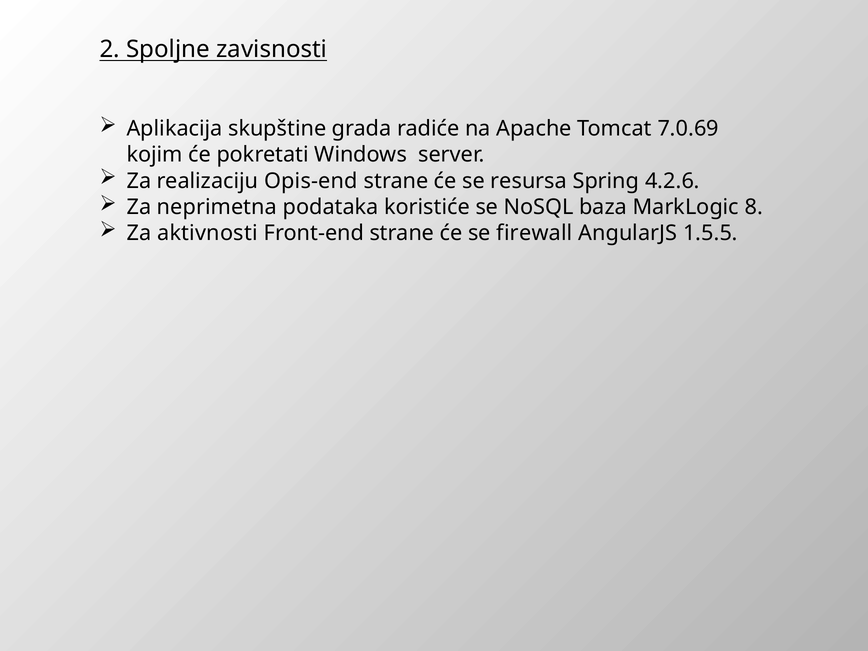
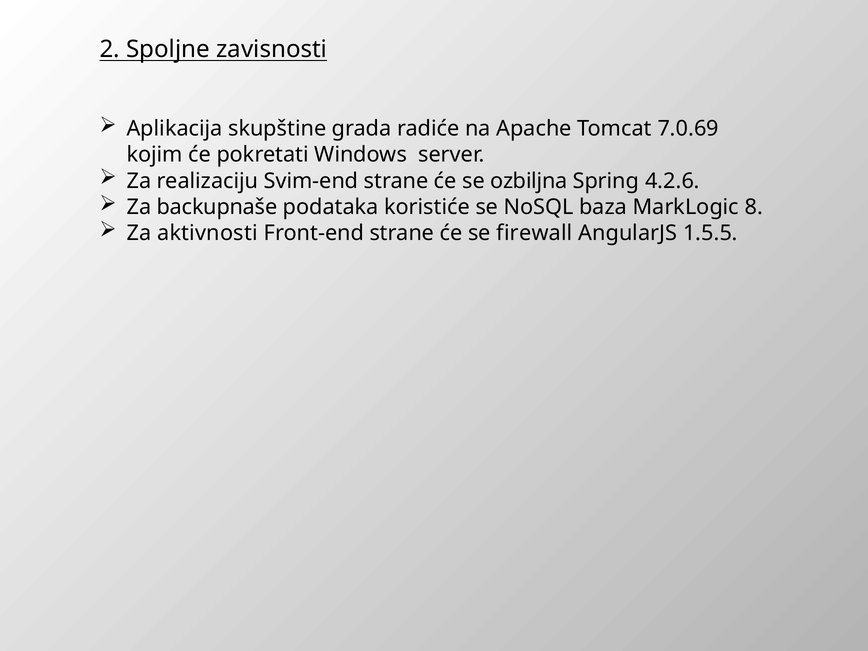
Opis-end: Opis-end -> Svim-end (311, 181)
resursa: resursa -> ozbiljna (529, 181)
neprimetna: neprimetna -> backupnaše (217, 207)
